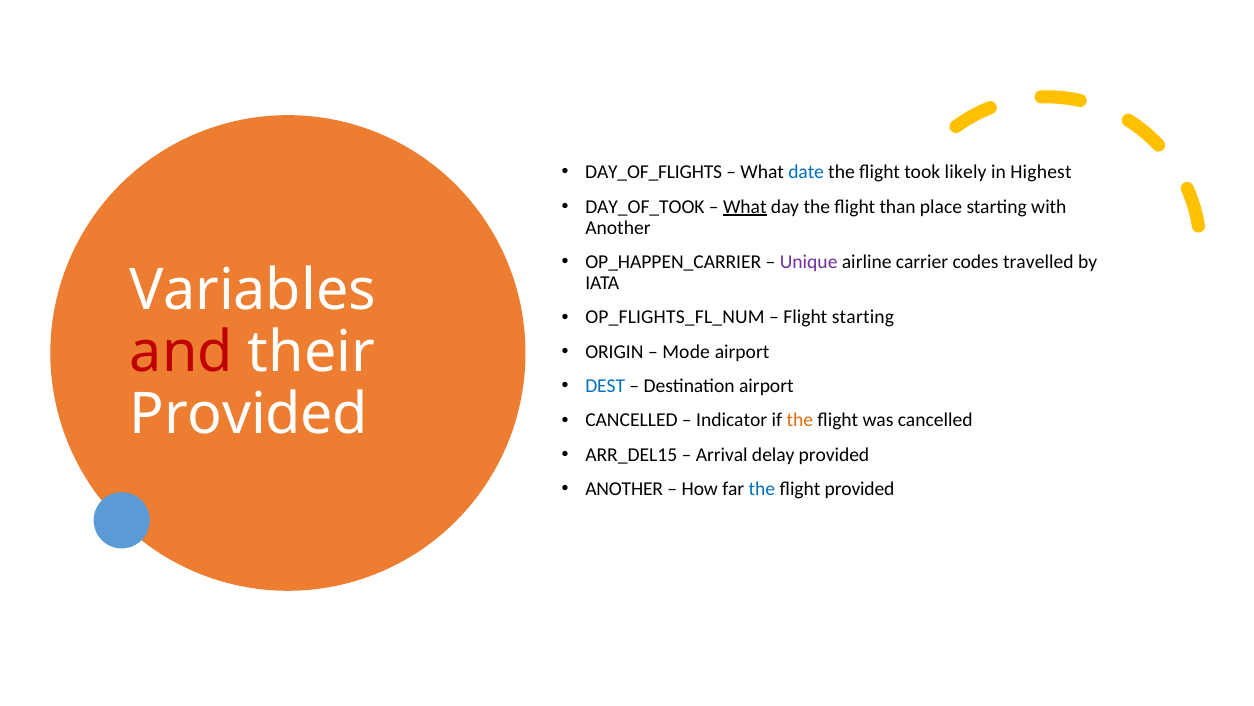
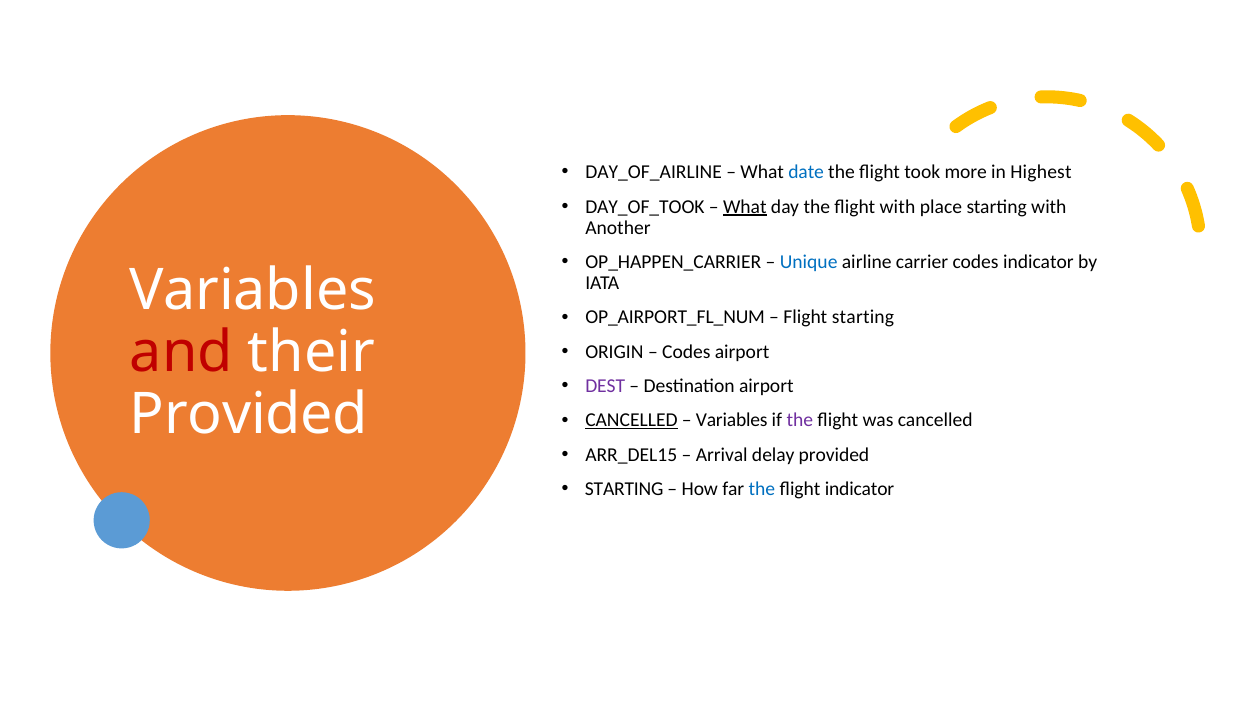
DAY_OF_FLIGHTS: DAY_OF_FLIGHTS -> DAY_OF_AIRLINE (654, 172)
likely: likely -> more (966, 172)
flight than: than -> with (897, 206)
Unique colour: purple -> blue (809, 262)
codes travelled: travelled -> indicator (1038, 262)
OP_FLIGHTS_FL_NUM: OP_FLIGHTS_FL_NUM -> OP_AIRPORT_FL_NUM (675, 317)
Mode: Mode -> Codes (686, 351)
DEST colour: blue -> purple (605, 386)
CANCELLED underline: none -> present (631, 420)
Indicator: Indicator -> Variables (732, 420)
the colour: orange -> purple (800, 420)
ANOTHER: ANOTHER -> STARTING (624, 488)
flight provided: provided -> indicator (860, 488)
